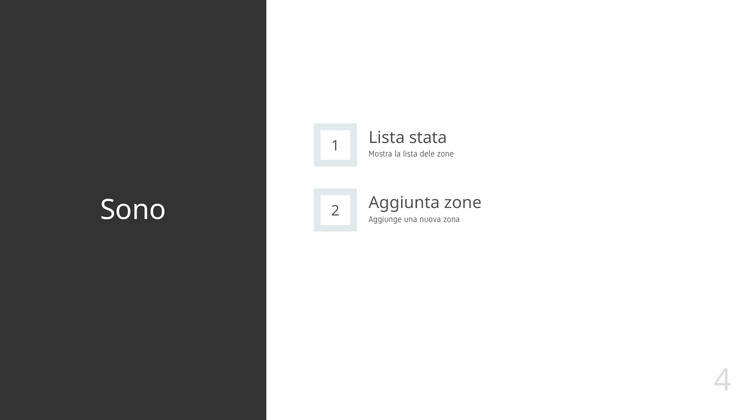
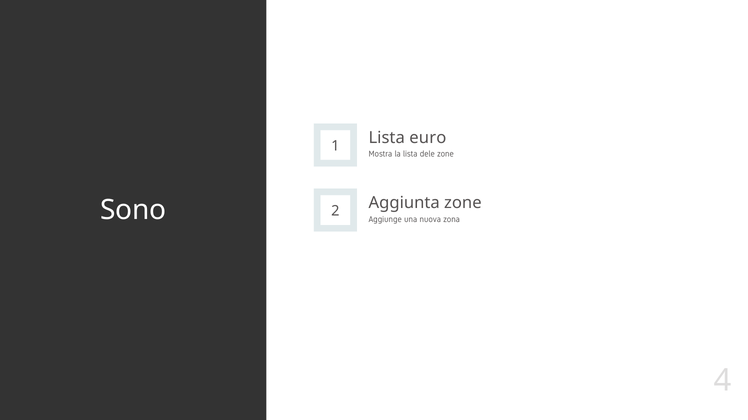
stata: stata -> euro (428, 138)
